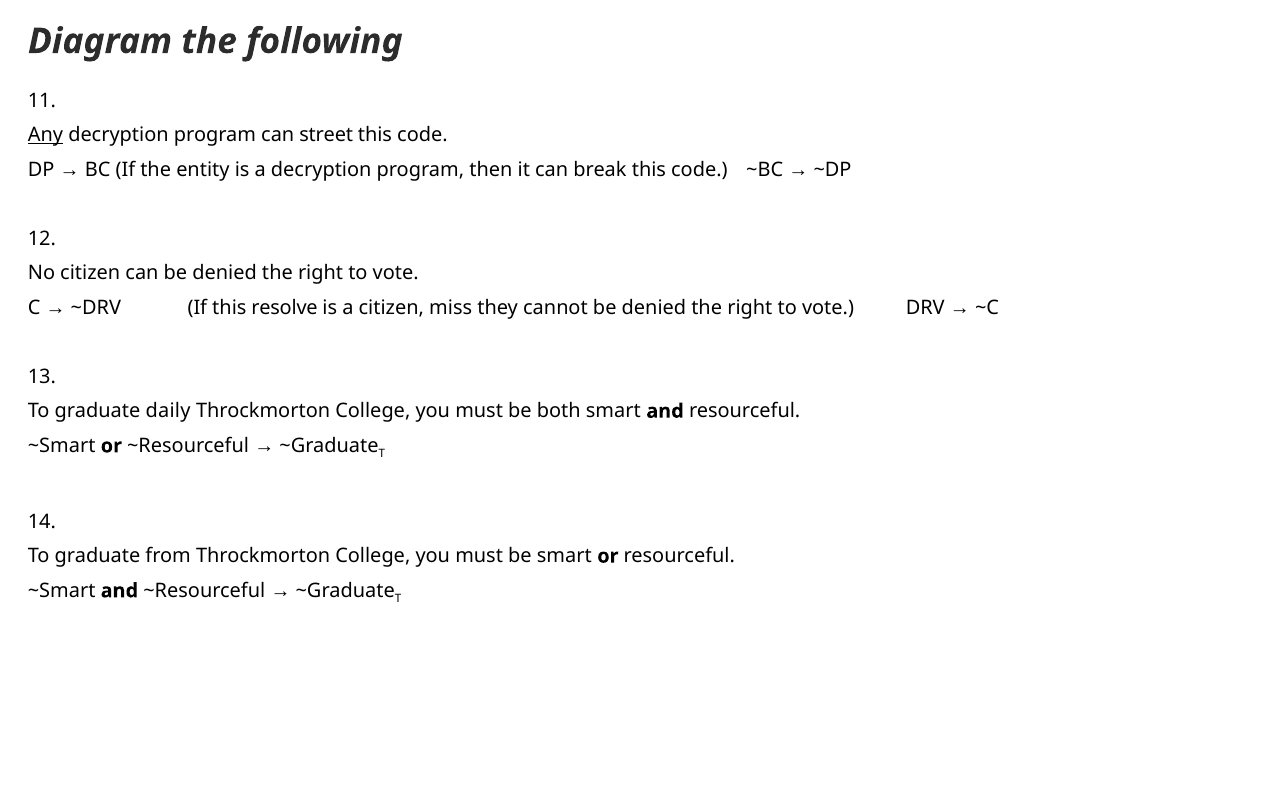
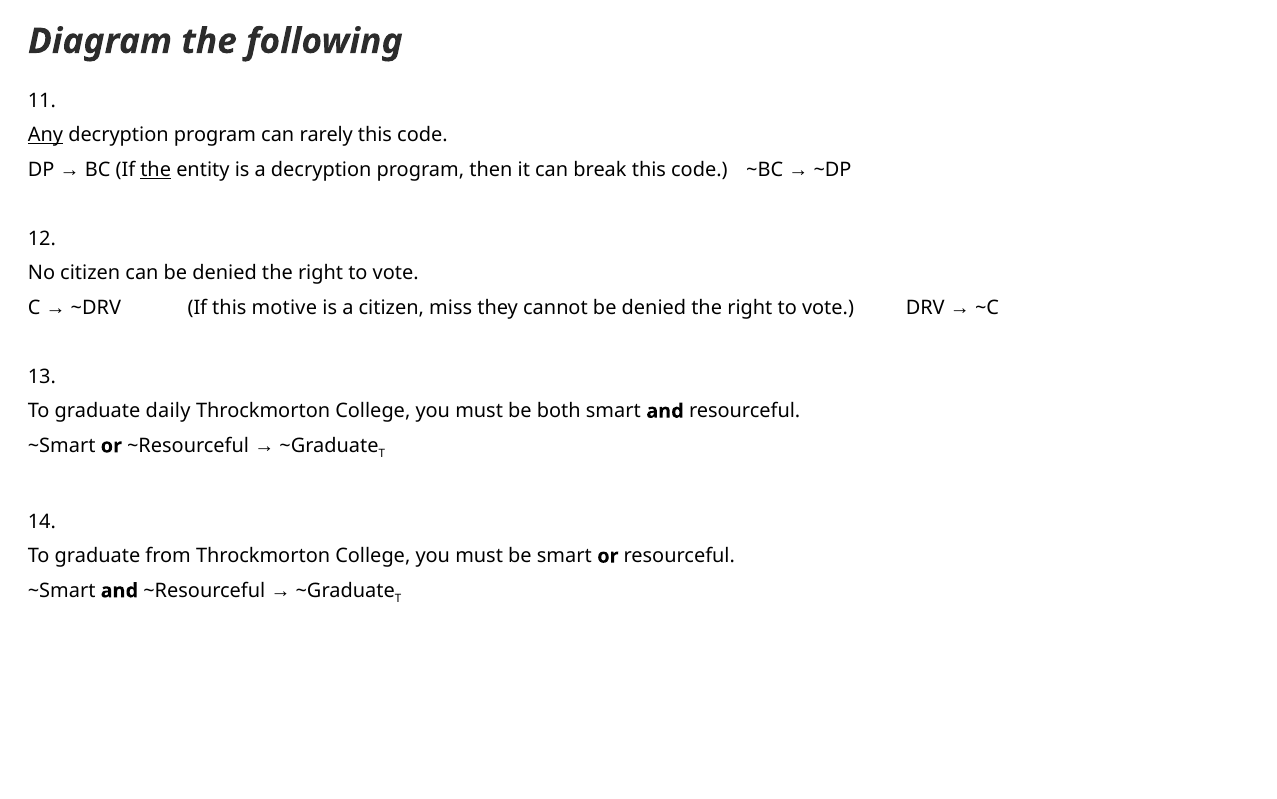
street: street -> rarely (326, 135)
the underline: none -> present (156, 170)
resolve: resolve -> motive (284, 308)
